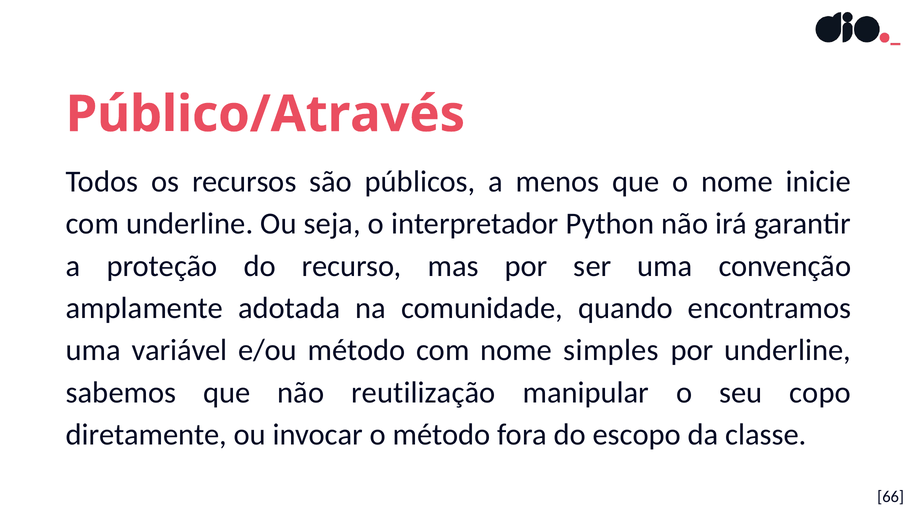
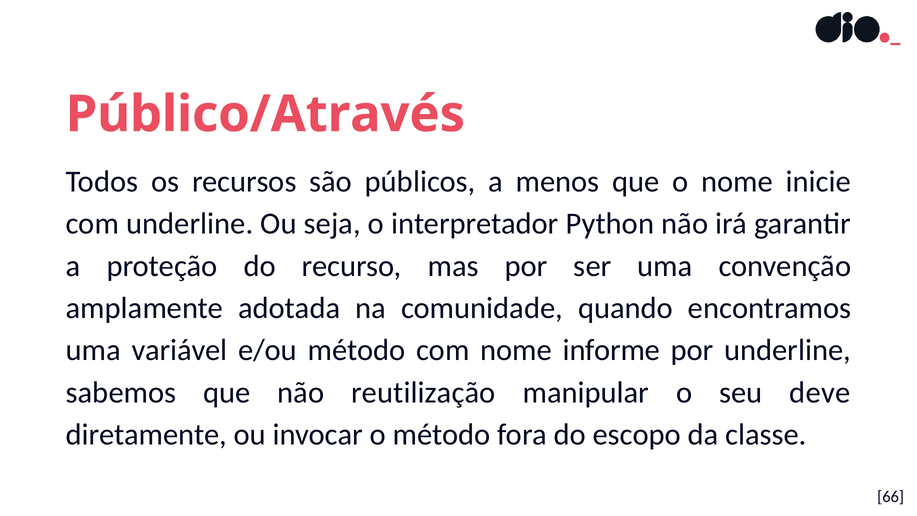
simples: simples -> informe (611, 350)
copo: copo -> deve (820, 392)
